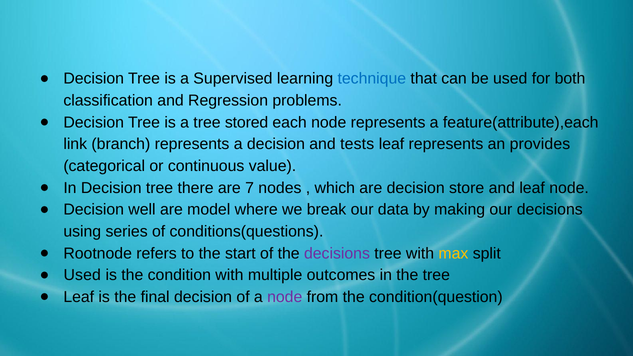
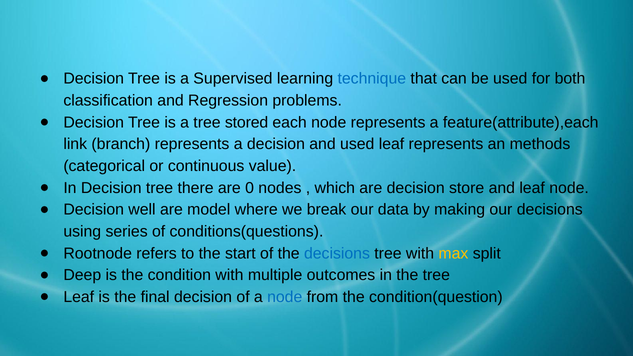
and tests: tests -> used (357, 144)
provides: provides -> methods (540, 144)
7: 7 -> 0 (250, 188)
decisions colour: purple -> blue (337, 253)
Used: Used -> Deep (82, 275)
node colour: purple -> blue (285, 297)
